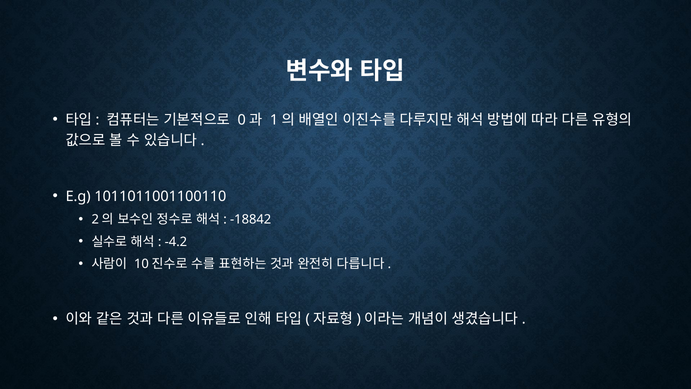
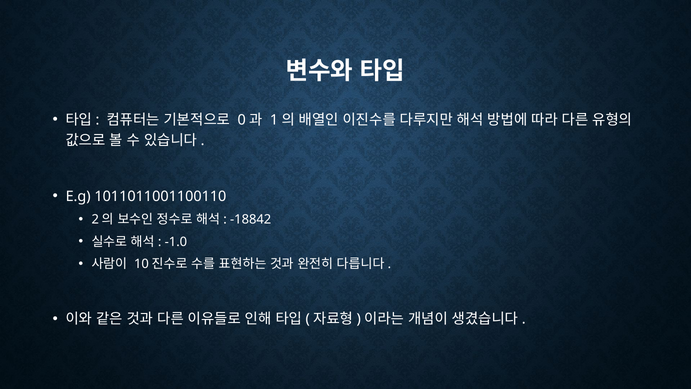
-4.2: -4.2 -> -1.0 (176, 242)
